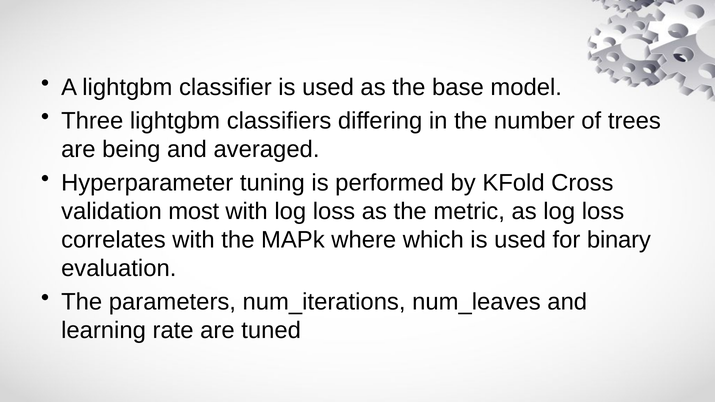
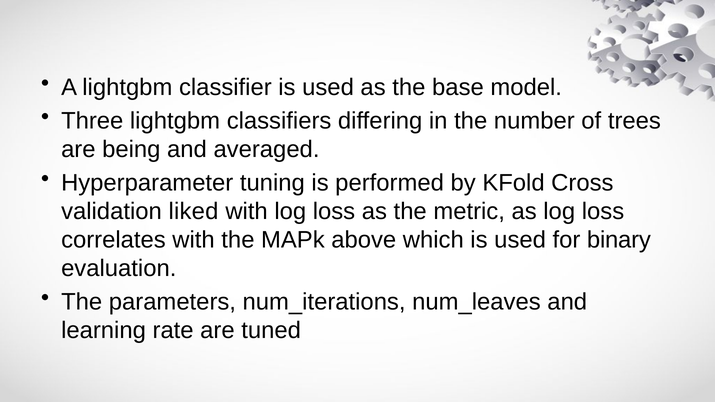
most: most -> liked (194, 211)
where: where -> above (364, 240)
